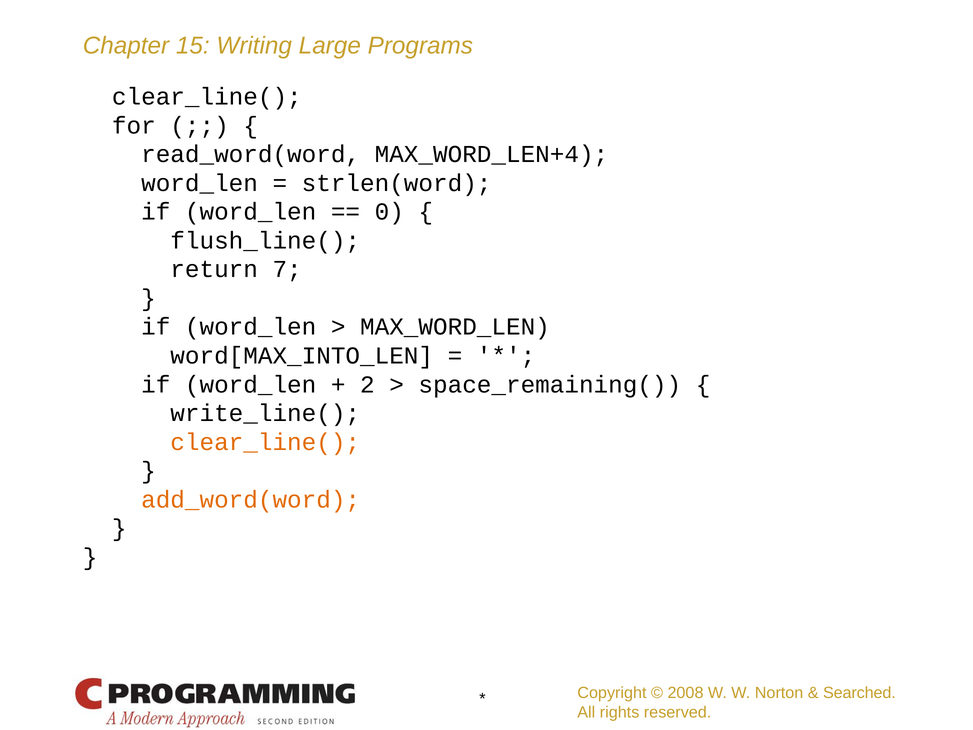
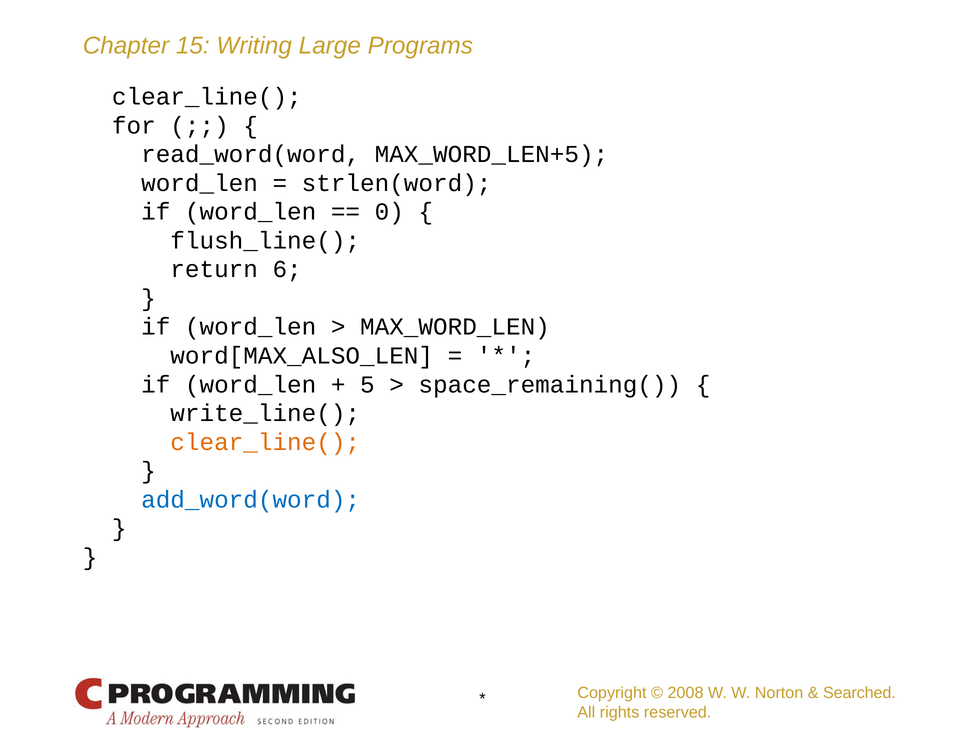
MAX_WORD_LEN+4: MAX_WORD_LEN+4 -> MAX_WORD_LEN+5 (491, 154)
7: 7 -> 6 (287, 269)
word[MAX_INTO_LEN: word[MAX_INTO_LEN -> word[MAX_ALSO_LEN (302, 356)
2: 2 -> 5 (367, 384)
add_word(word colour: orange -> blue (251, 499)
